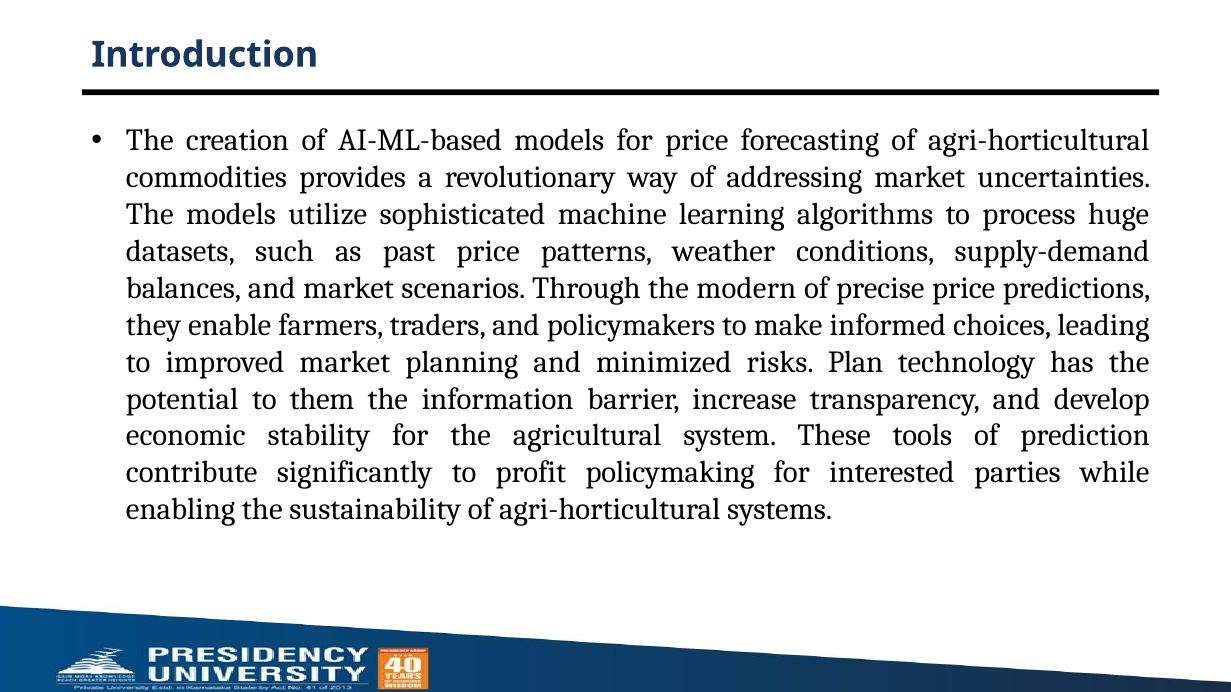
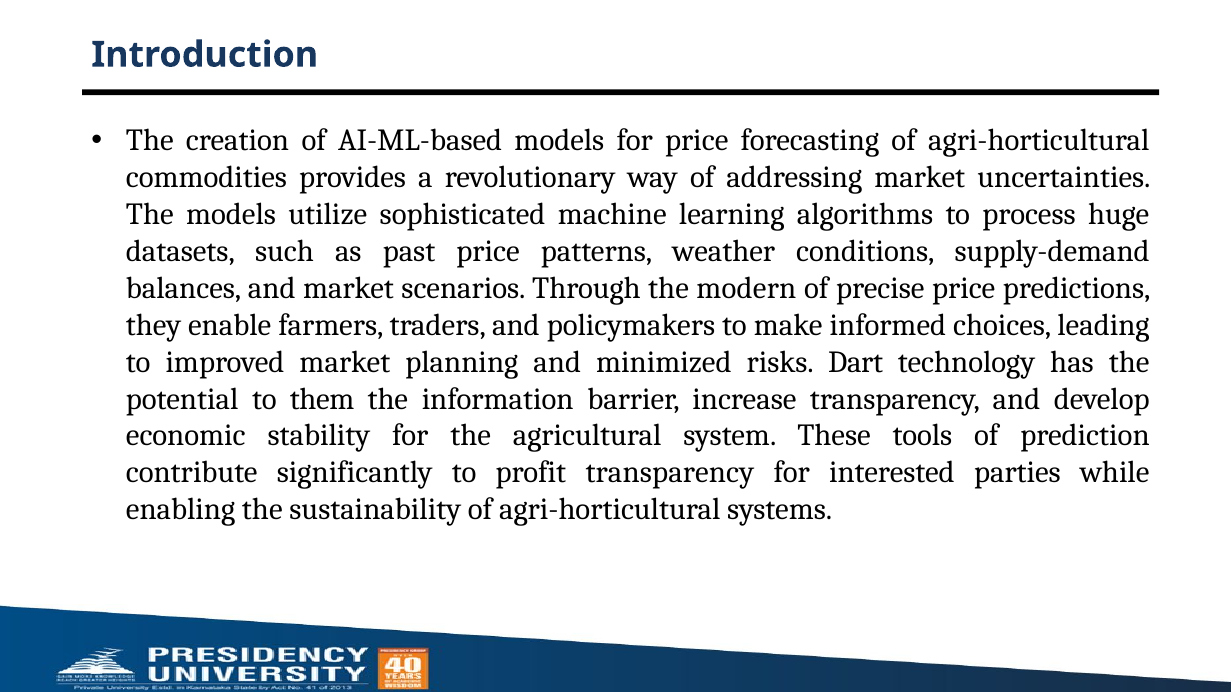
Plan: Plan -> Dart (856, 362)
profit policymaking: policymaking -> transparency (670, 473)
